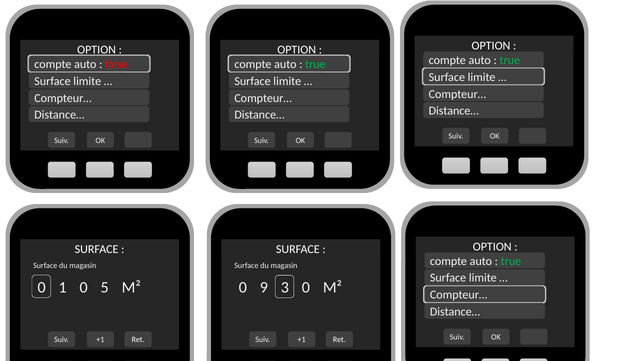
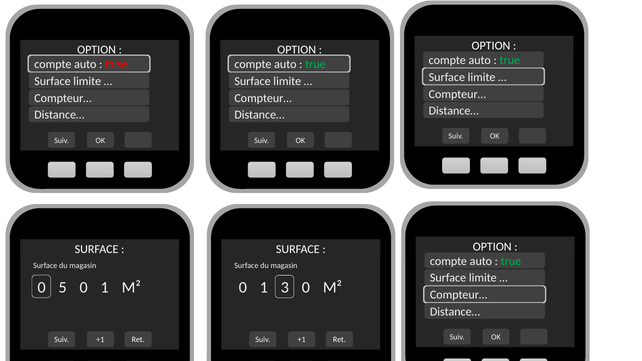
1: 1 -> 5 (63, 288)
5: 5 -> 1 (105, 288)
9: 9 -> 1 (264, 288)
